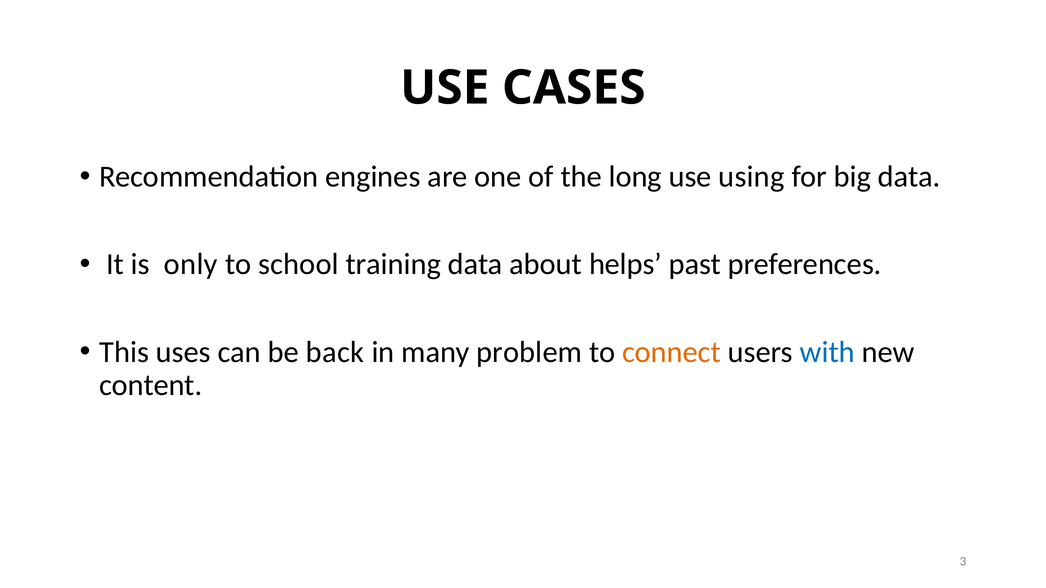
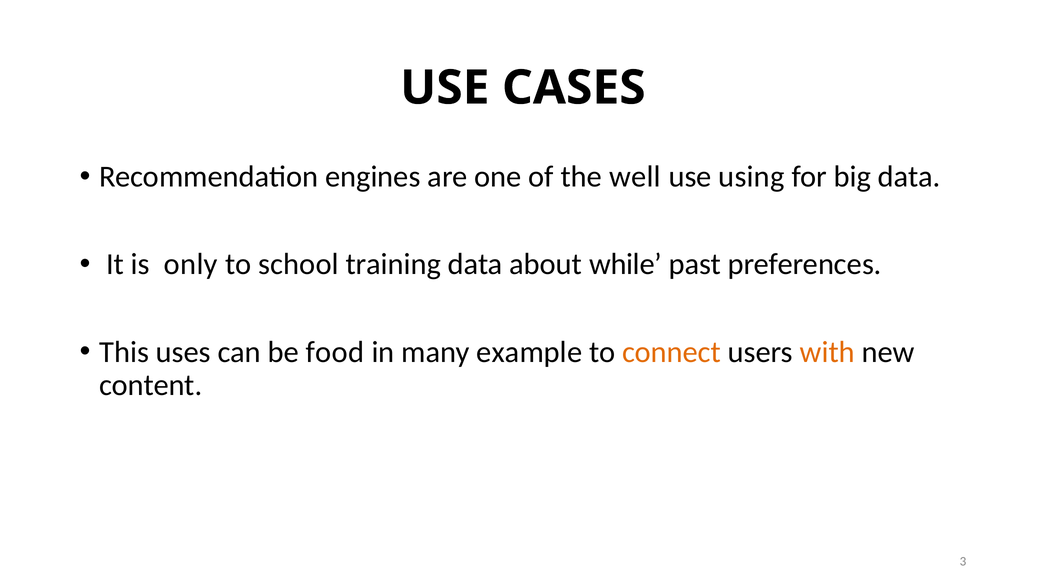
long: long -> well (635, 177)
helps: helps -> while (626, 265)
back: back -> food (335, 352)
problem: problem -> example (529, 352)
with colour: blue -> orange (827, 352)
